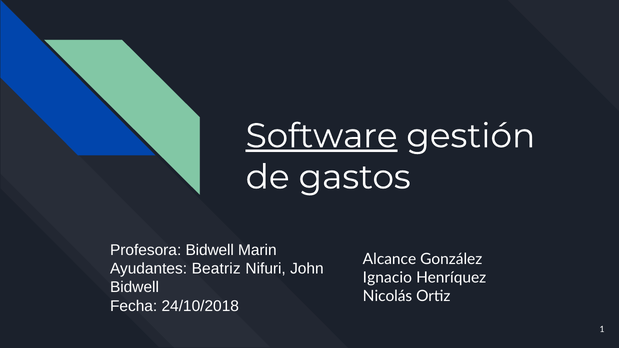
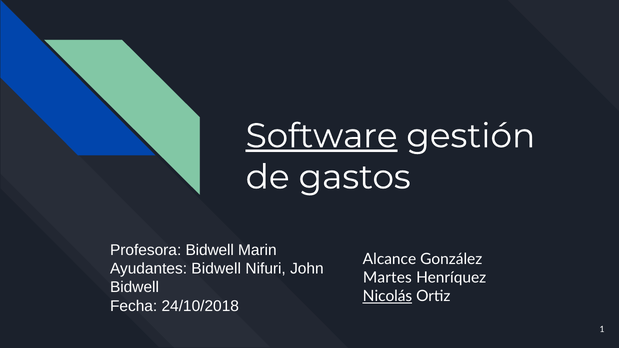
Ayudantes Beatriz: Beatriz -> Bidwell (216, 269)
Ignacio: Ignacio -> Martes (387, 278)
Nicolás underline: none -> present (387, 296)
